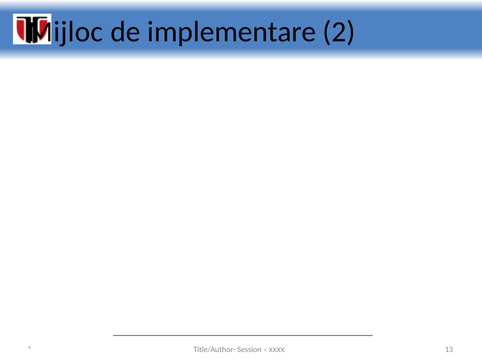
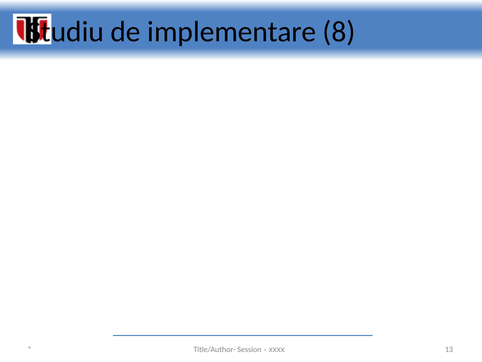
Mijloc: Mijloc -> Studiu (66, 32)
2: 2 -> 8 (339, 32)
